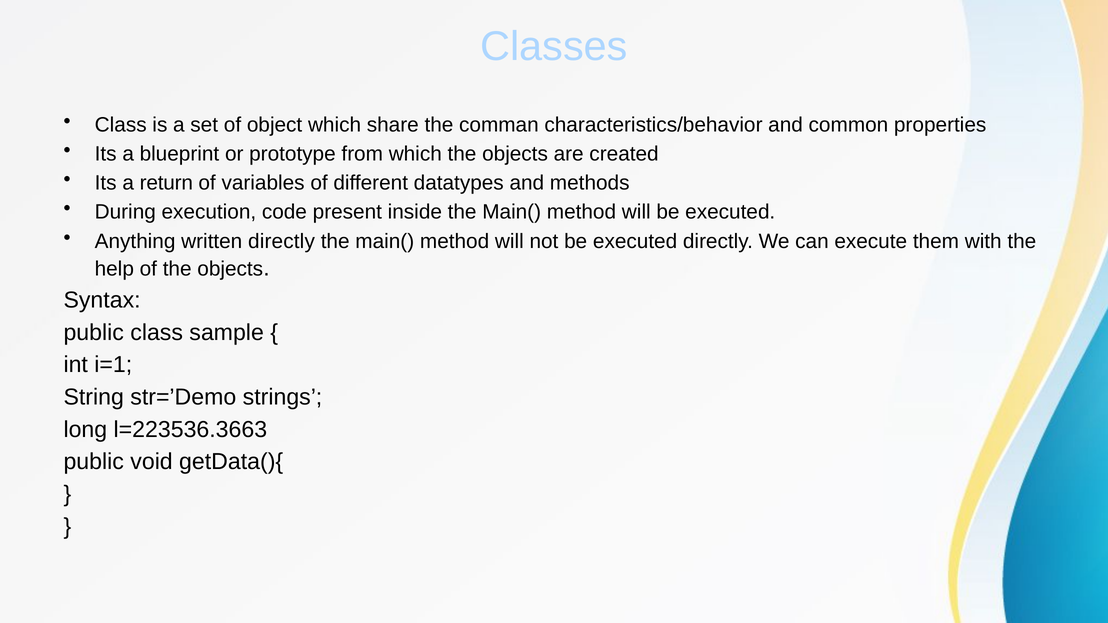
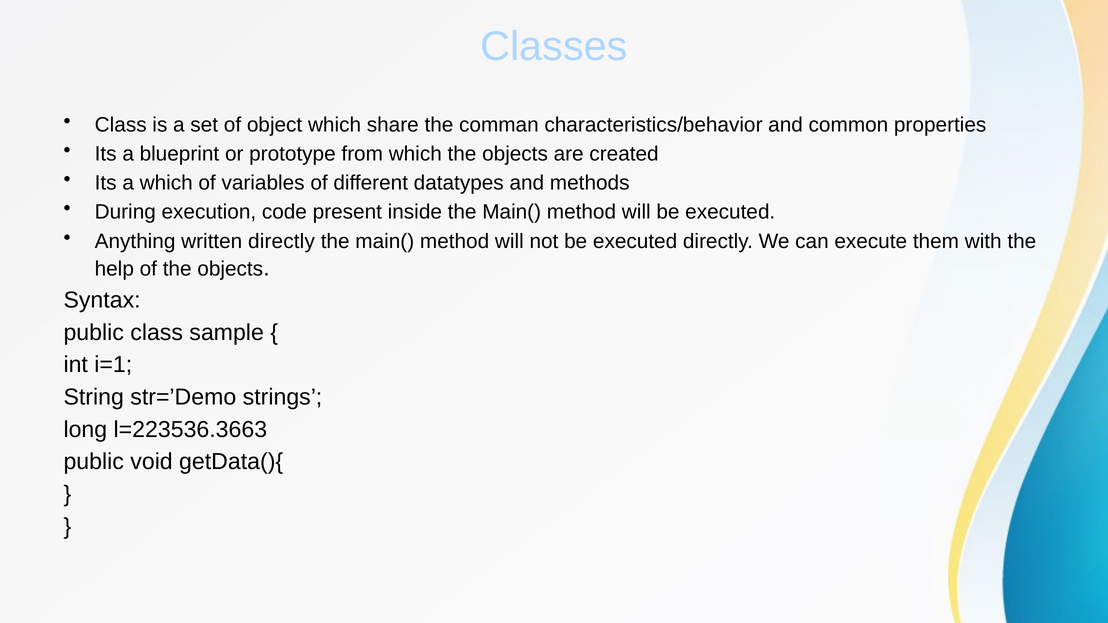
a return: return -> which (166, 183)
